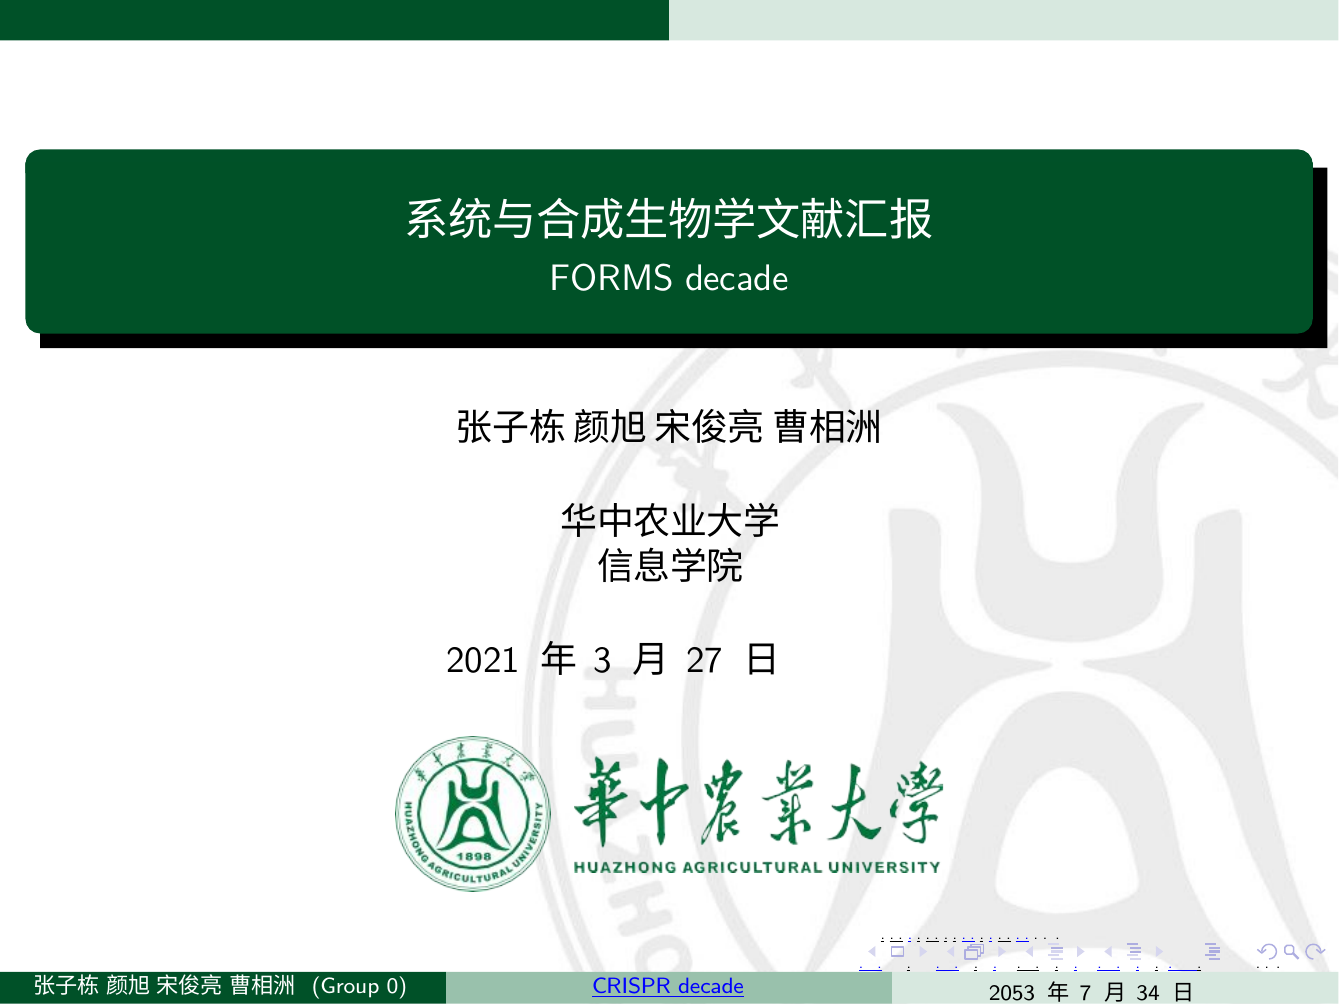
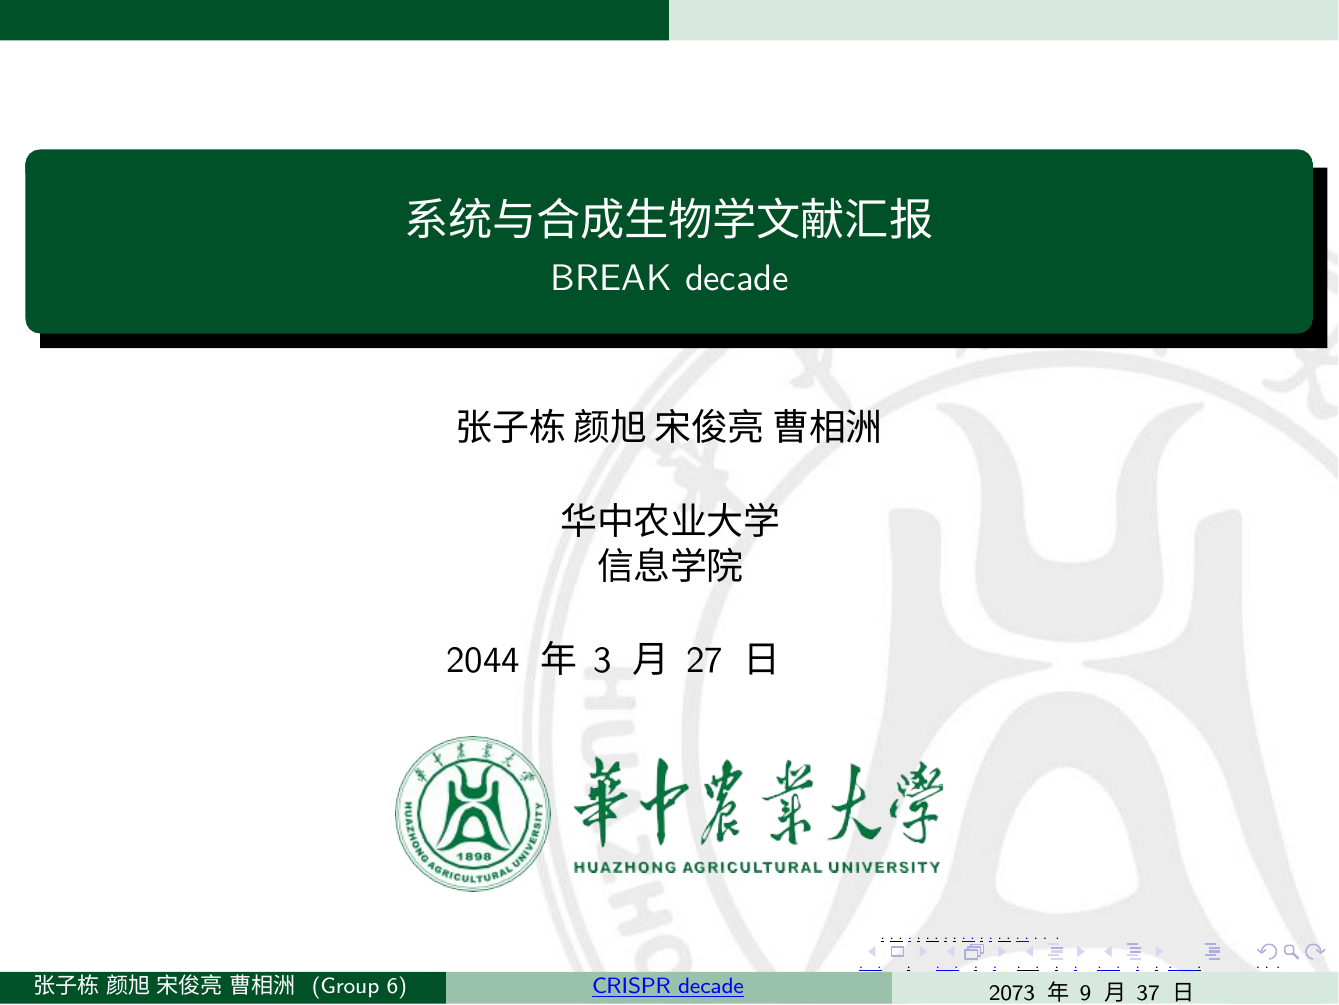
FORMS: FORMS -> BREAK (611, 278)
2021: 2021 -> 2044 (483, 660)
0: 0 -> 6 (397, 987)
2053: 2053 -> 2073 (1012, 994)
7: 7 -> 9 (1086, 994)
34: 34 -> 37 (1148, 994)
